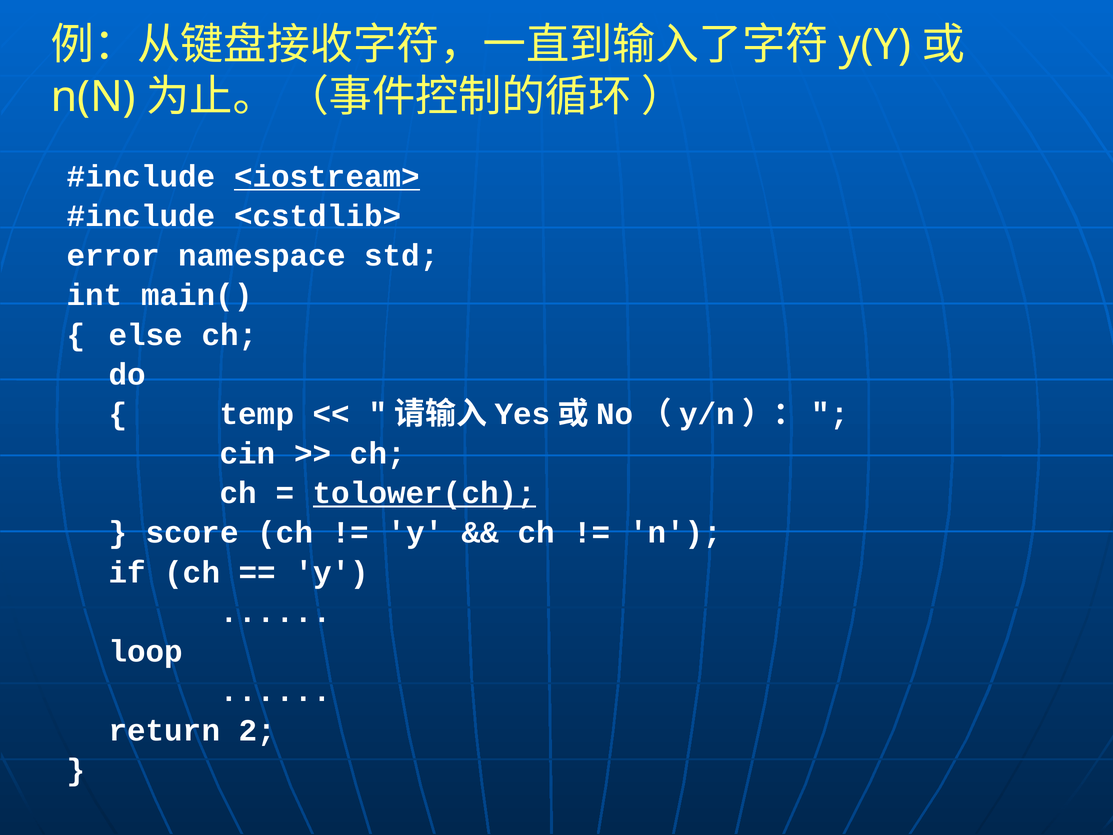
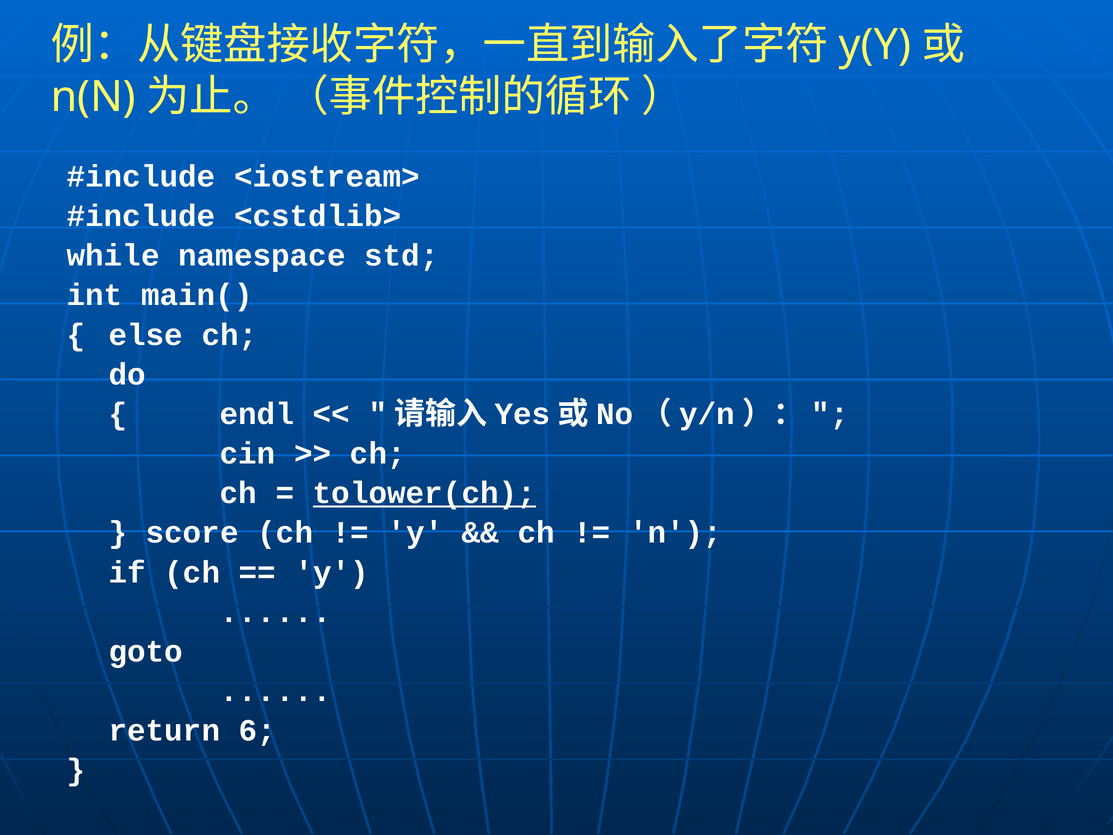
<iostream> underline: present -> none (327, 176)
error: error -> while (113, 256)
temp: temp -> endl (257, 414)
loop: loop -> goto (146, 651)
2: 2 -> 6 (257, 730)
